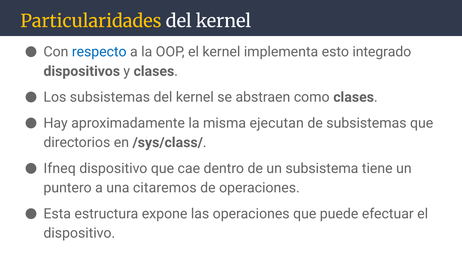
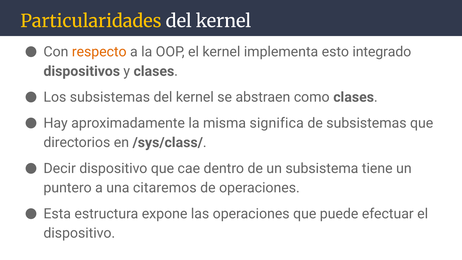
respecto colour: blue -> orange (99, 52)
ejecutan: ejecutan -> significa (277, 123)
Ifneq: Ifneq -> Decir (60, 168)
